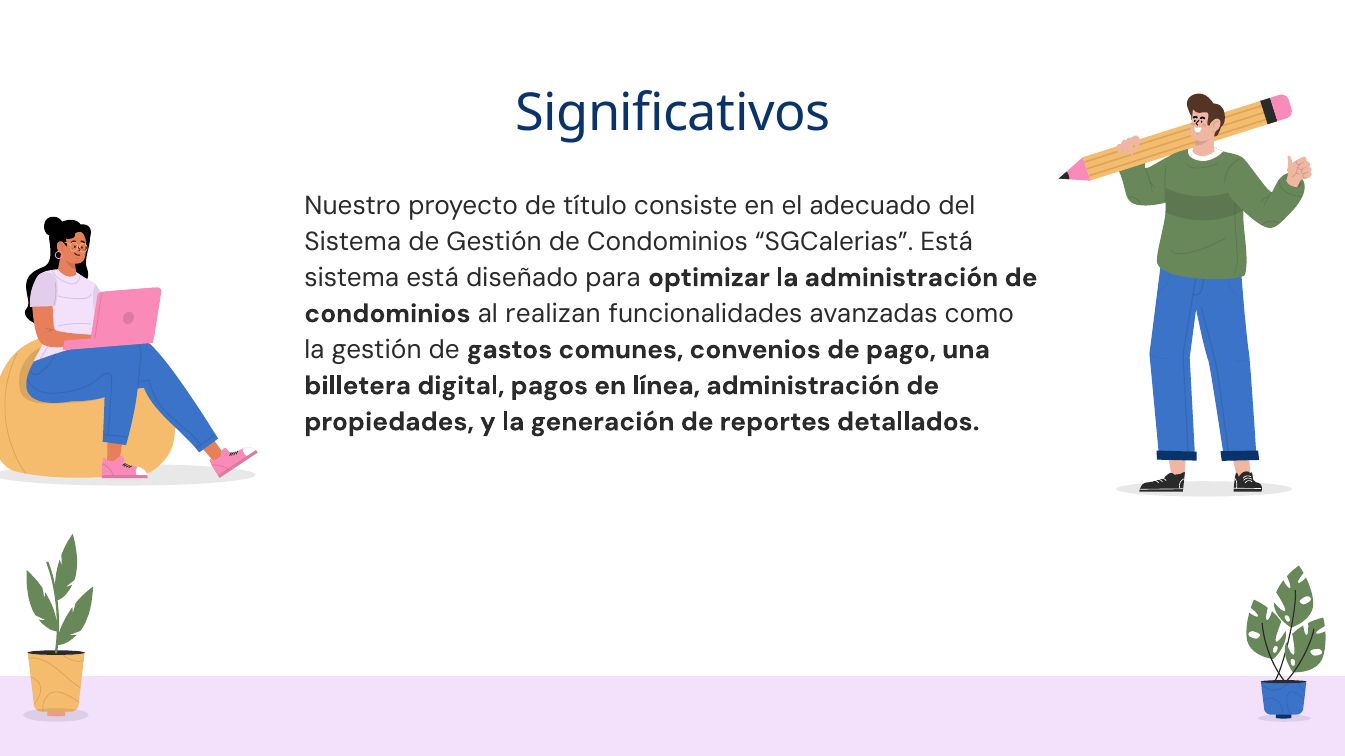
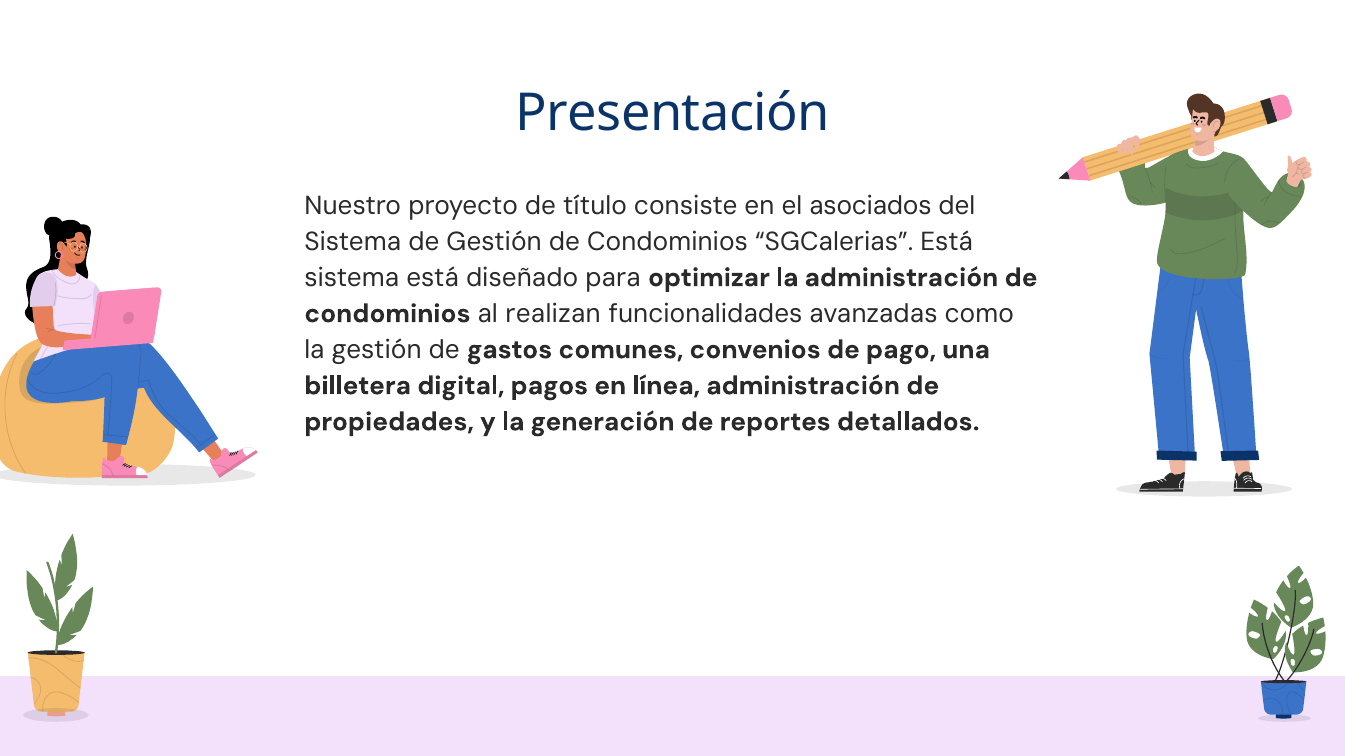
Significativos: Significativos -> Presentación (673, 113)
adecuado: adecuado -> asociados (870, 206)
